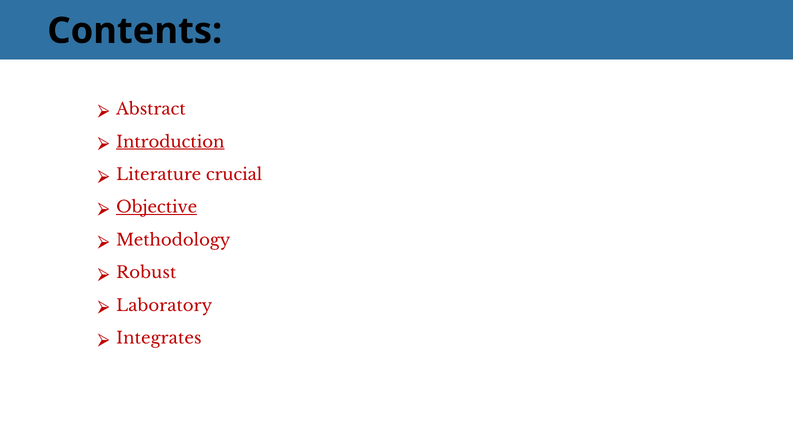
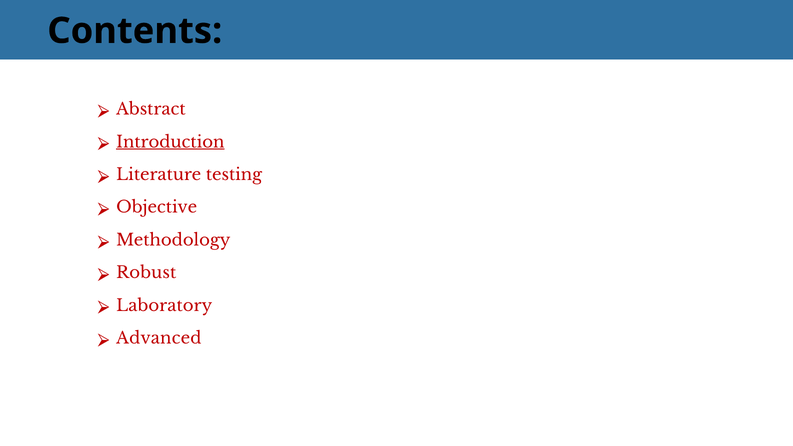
crucial: crucial -> testing (234, 175)
Objective underline: present -> none (157, 208)
Integrates: Integrates -> Advanced (159, 338)
